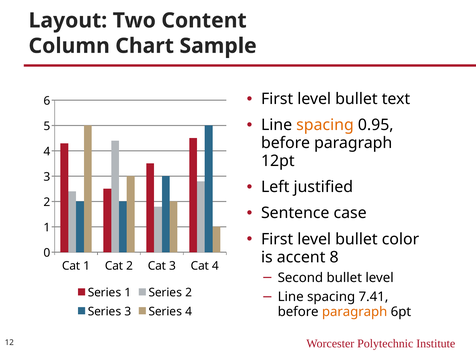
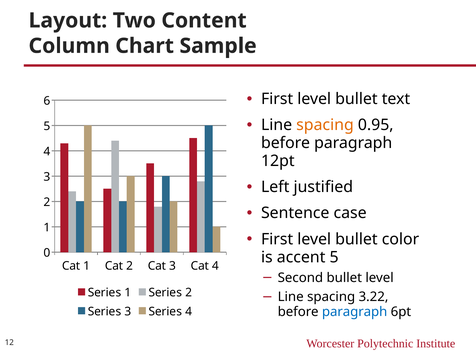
accent 8: 8 -> 5 (334, 257)
7.41: 7.41 -> 3.22 (373, 297)
paragraph colour: orange -> blue (355, 312)
